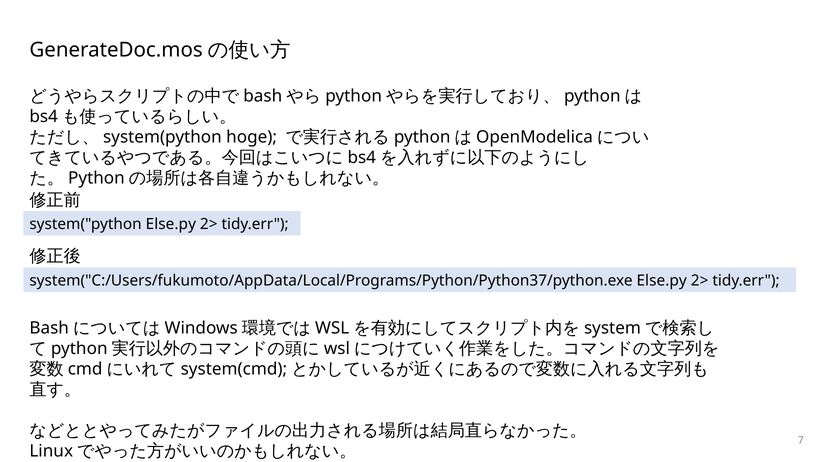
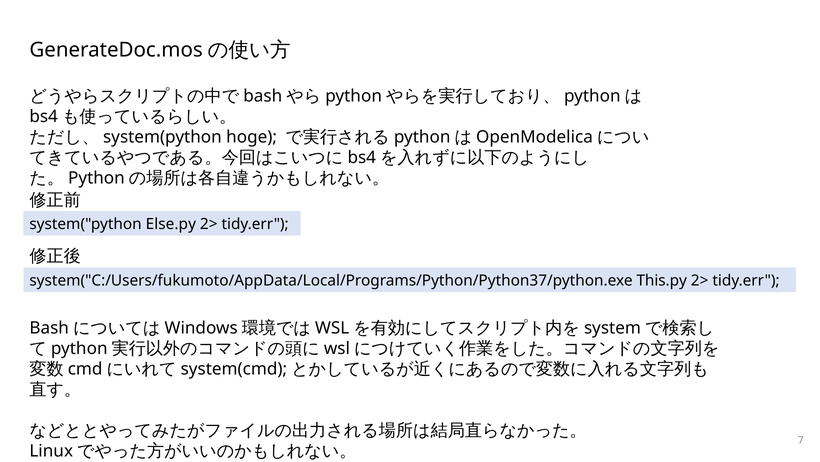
system("C:/Users/fukumoto/AppData/Local/Programs/Python/Python37/python.exe Else.py: Else.py -> This.py (662, 280)
